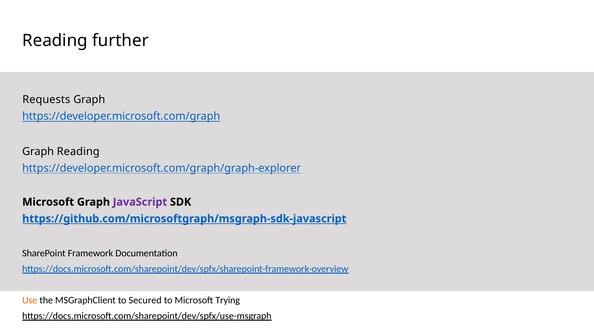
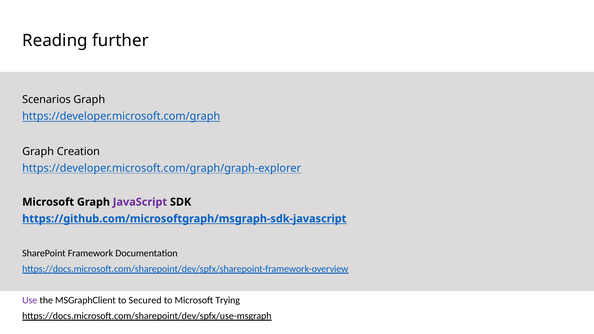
Requests: Requests -> Scenarios (46, 100)
Graph Reading: Reading -> Creation (78, 152)
Use colour: orange -> purple (30, 300)
